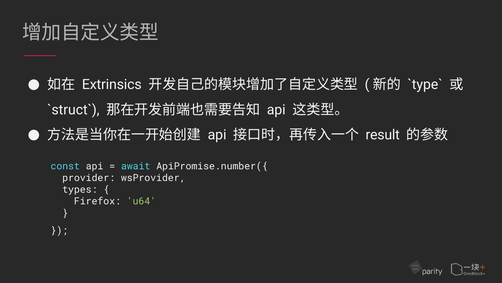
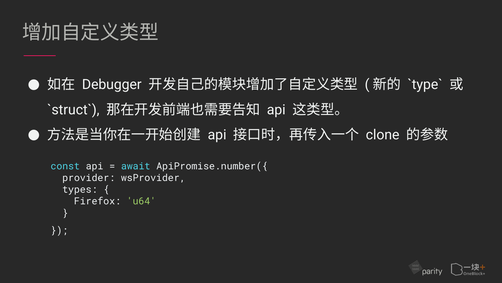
Extrinsics: Extrinsics -> Debugger (112, 85)
result: result -> clone (383, 135)
